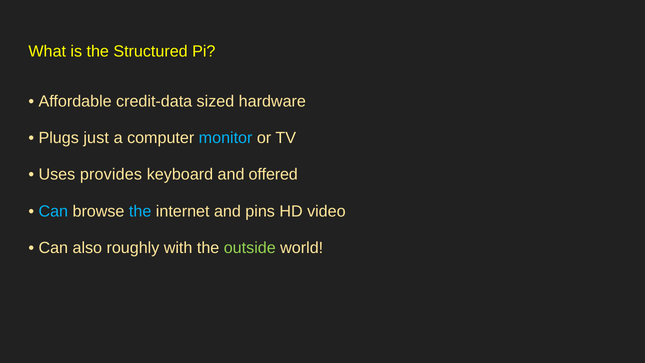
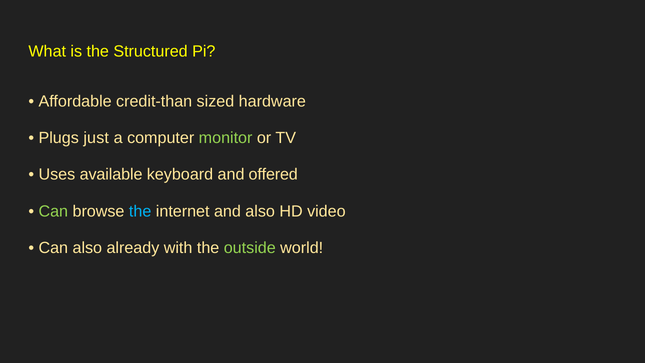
credit-data: credit-data -> credit-than (154, 101)
monitor colour: light blue -> light green (226, 138)
provides: provides -> available (111, 175)
Can colour: light blue -> light green (53, 211)
and pins: pins -> also (260, 211)
roughly: roughly -> already (133, 248)
